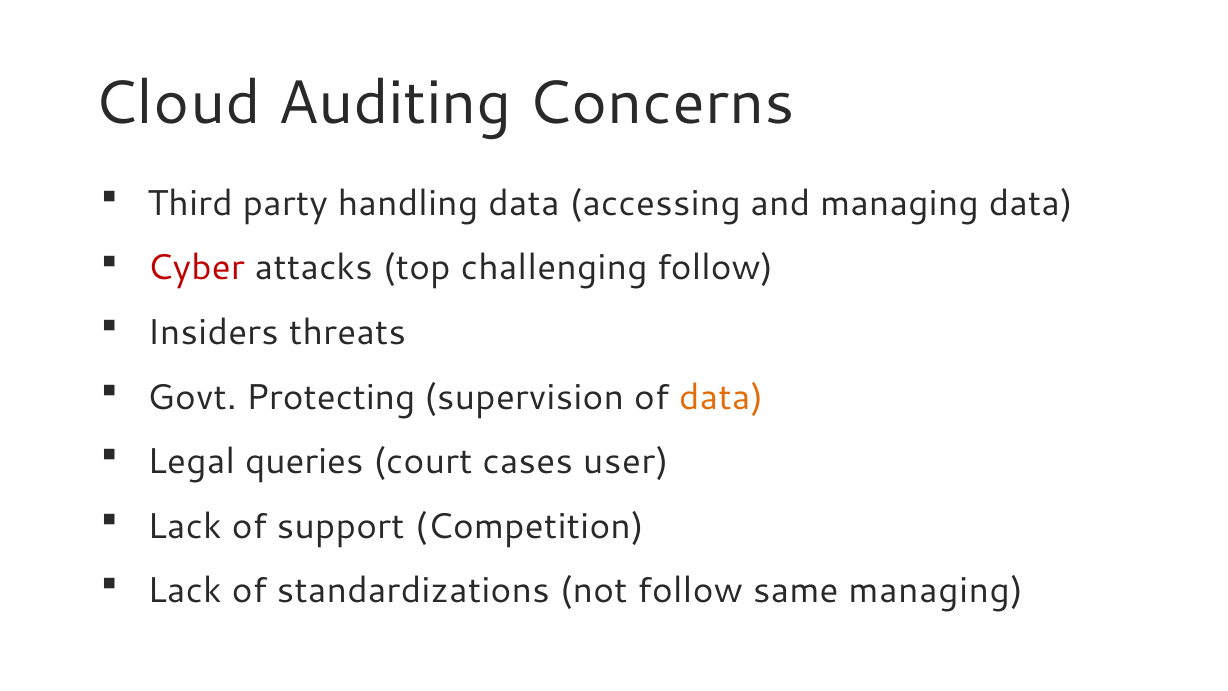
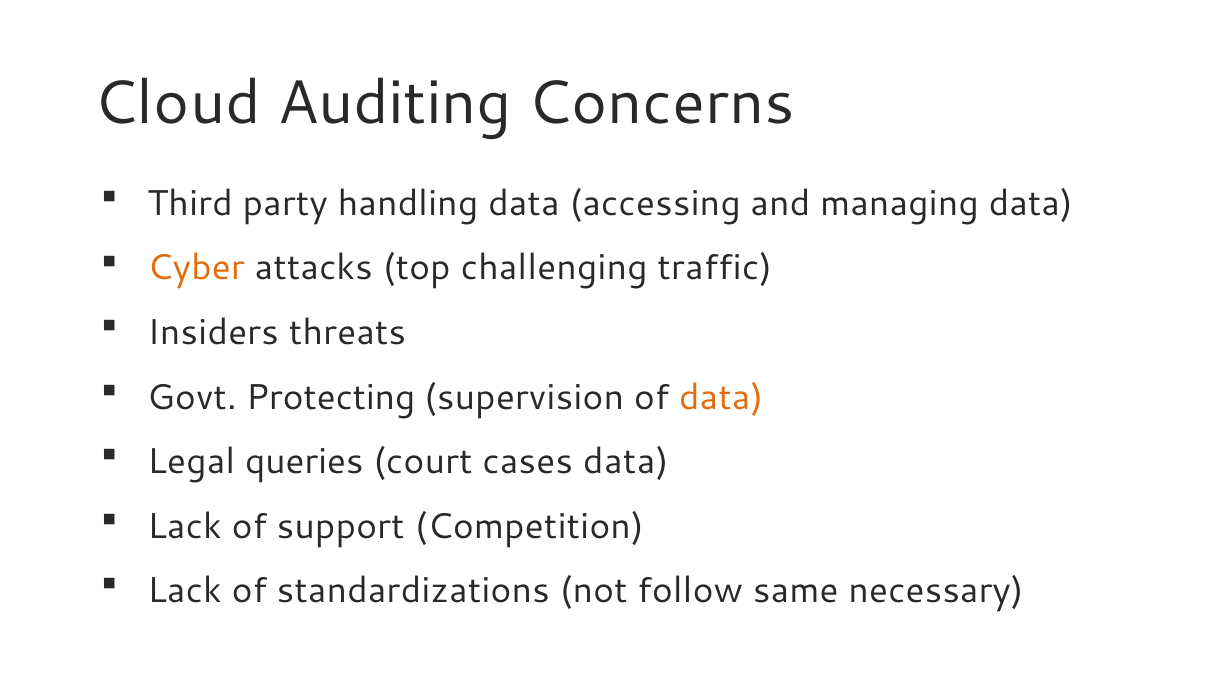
Cyber colour: red -> orange (196, 268)
challenging follow: follow -> traffic (715, 268)
cases user: user -> data (626, 462)
same managing: managing -> necessary (936, 591)
